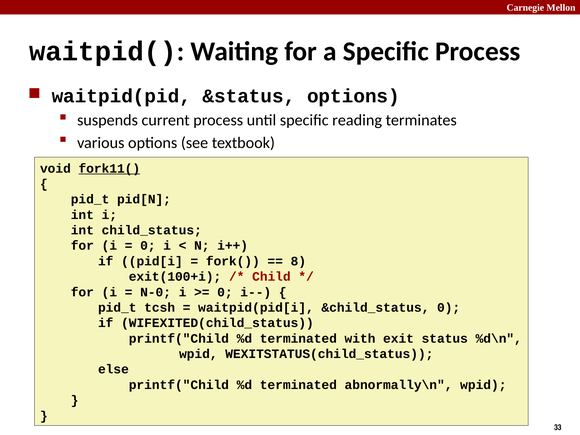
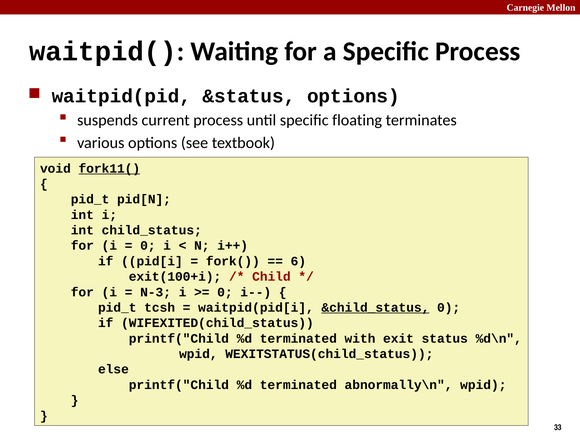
reading: reading -> floating (357, 120)
8: 8 -> 6 (298, 261)
N-0: N-0 -> N-3 (156, 292)
&child_status underline: none -> present (375, 308)
